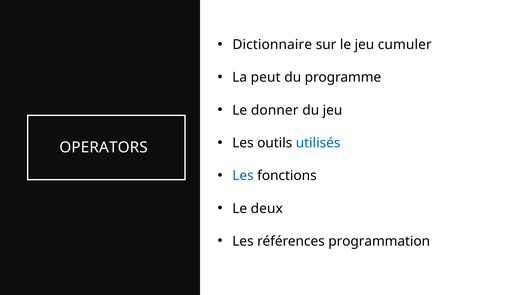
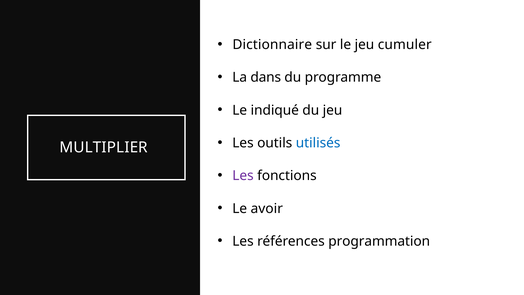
peut: peut -> dans (266, 77)
donner: donner -> indiqué (275, 110)
OPERATORS: OPERATORS -> MULTIPLIER (104, 147)
Les colour: blue -> purple (243, 176)
deux: deux -> avoir (267, 208)
